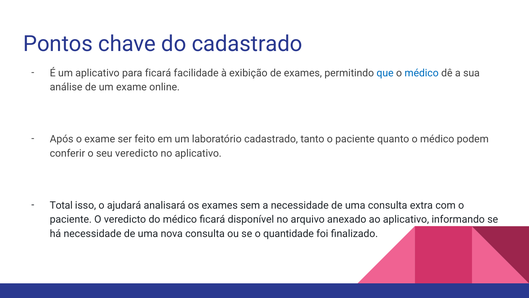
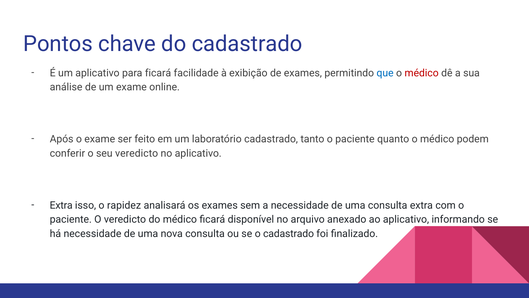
médico colour: blue -> red (422, 73)
Total: Total -> Extra (61, 205)
ajudará: ajudará -> rapidez (124, 205)
o quantidade: quantidade -> cadastrado (289, 233)
